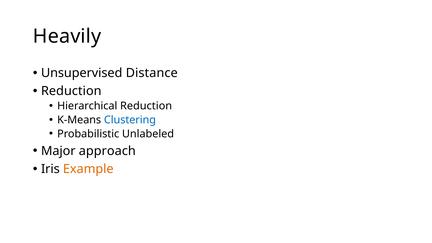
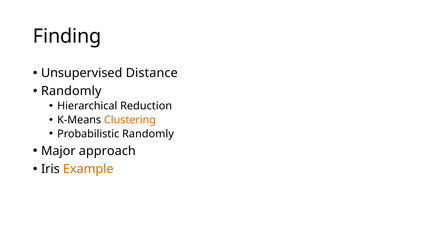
Heavily: Heavily -> Finding (67, 36)
Reduction: Reduction -> Randomly (71, 91)
Clustering colour: blue -> orange (130, 120)
Probabilistic Unlabeled: Unlabeled -> Randomly (148, 134)
